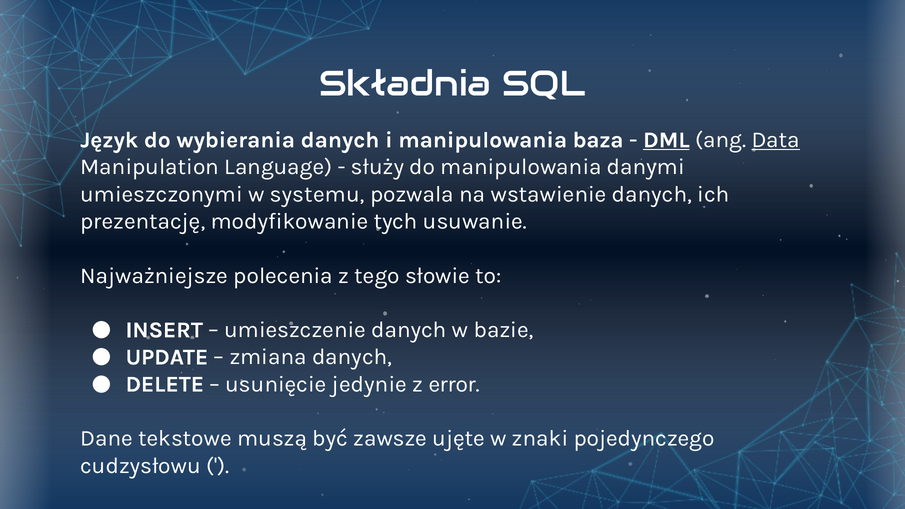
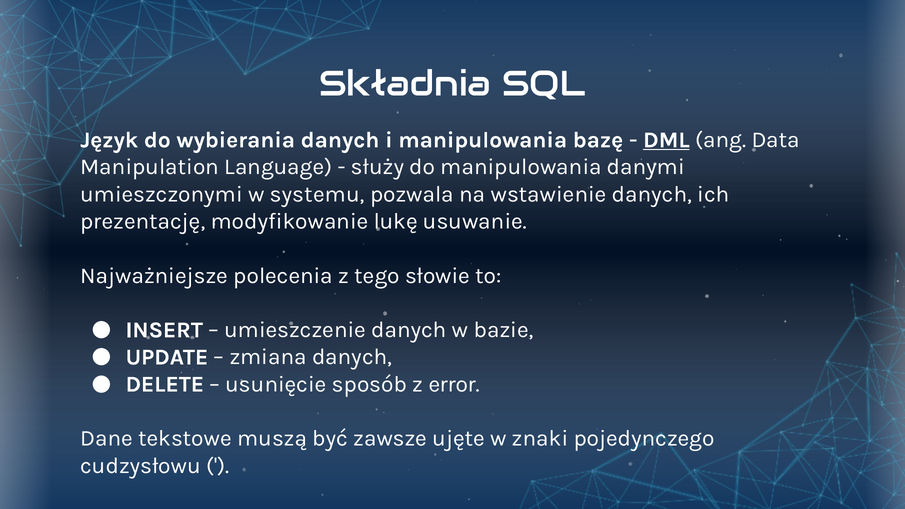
baza: baza -> bazę (598, 140)
Data underline: present -> none (776, 140)
tych: tych -> lukę (396, 221)
jedynie: jedynie -> sposób (369, 384)
